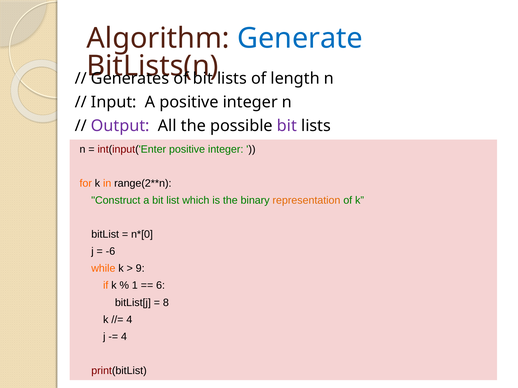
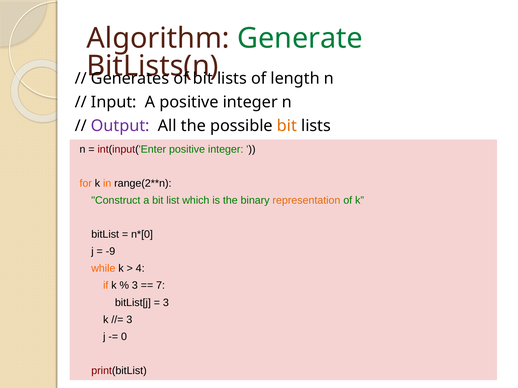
Generate colour: blue -> green (300, 38)
bit colour: purple -> orange (287, 126)
-6: -6 -> -9 (110, 252)
9: 9 -> 4 (140, 269)
1: 1 -> 3 (135, 286)
6: 6 -> 7 (161, 286)
8: 8 -> 3 (166, 303)
4: 4 -> 3 (129, 320)
4: 4 -> 0 (124, 337)
